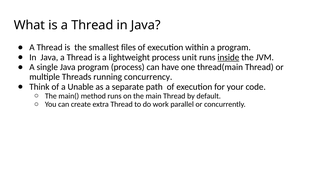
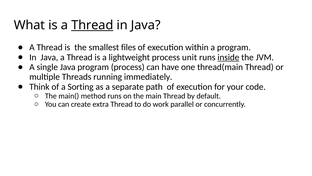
Thread underline: none -> present (92, 25)
concurrency: concurrency -> immediately (148, 77)
Unable: Unable -> Sorting (81, 87)
